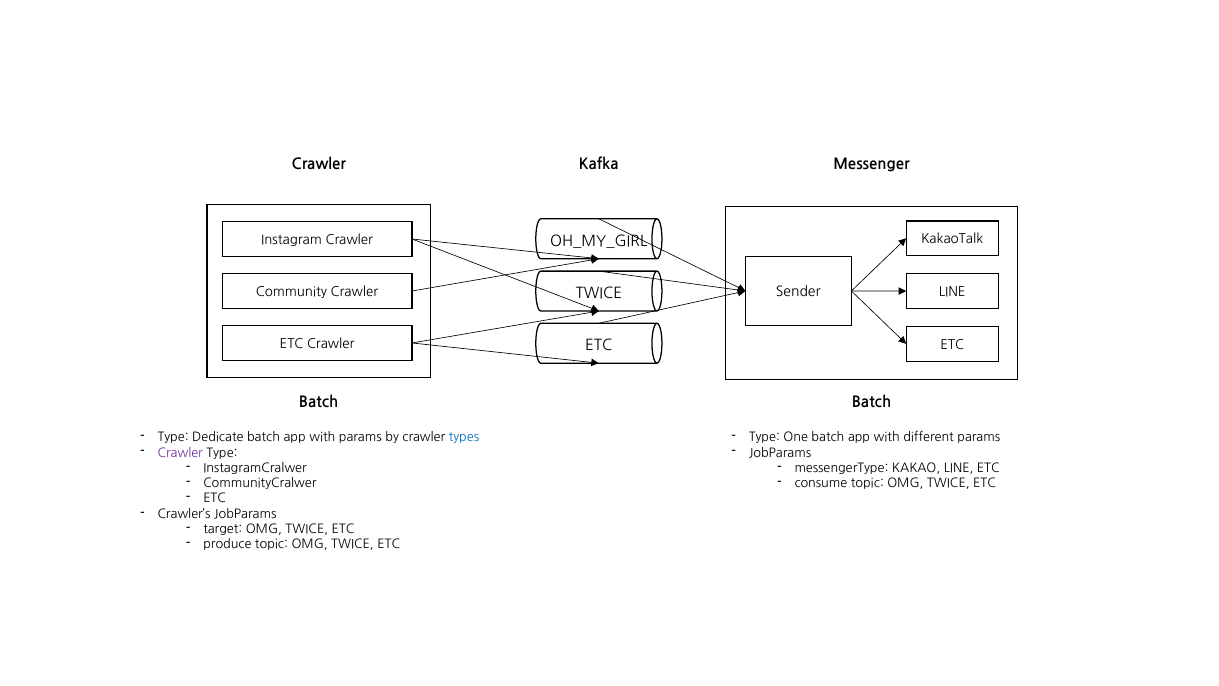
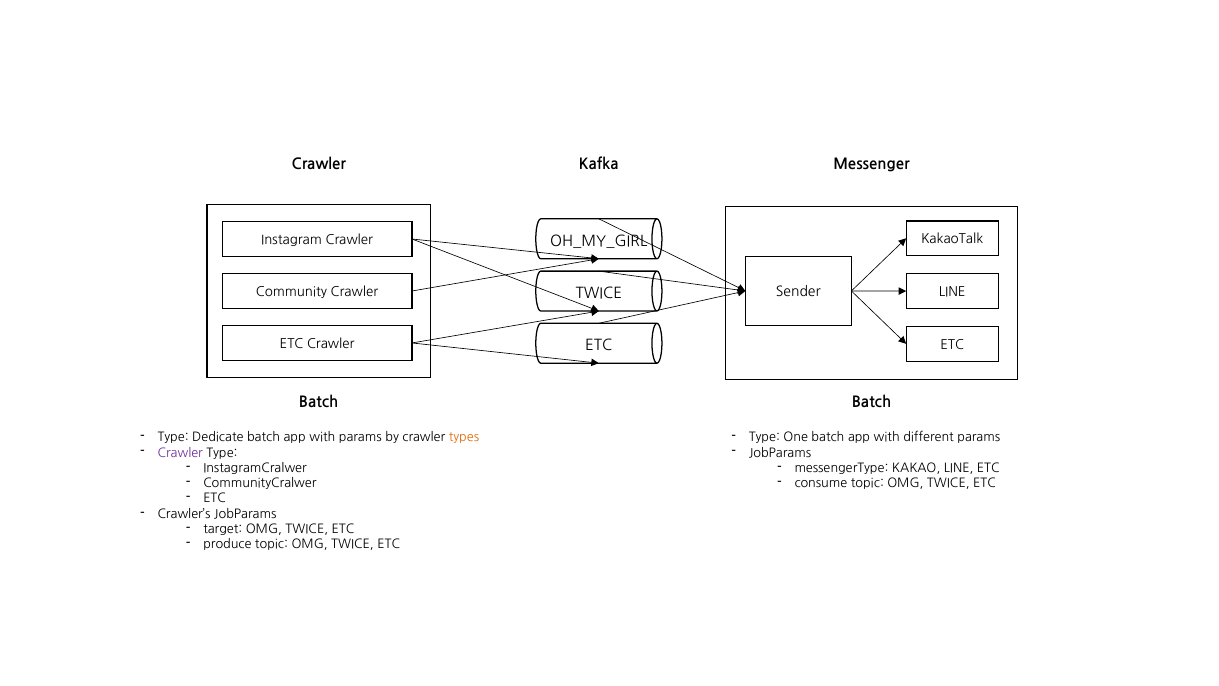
types colour: blue -> orange (464, 437)
